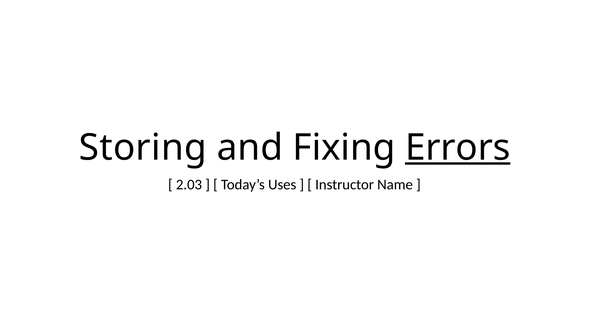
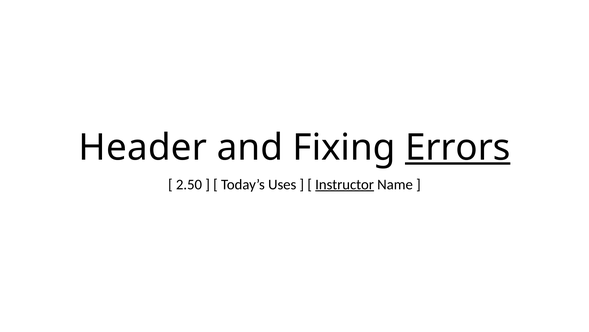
Storing: Storing -> Header (143, 147)
2.03: 2.03 -> 2.50 (189, 184)
Instructor underline: none -> present (345, 184)
